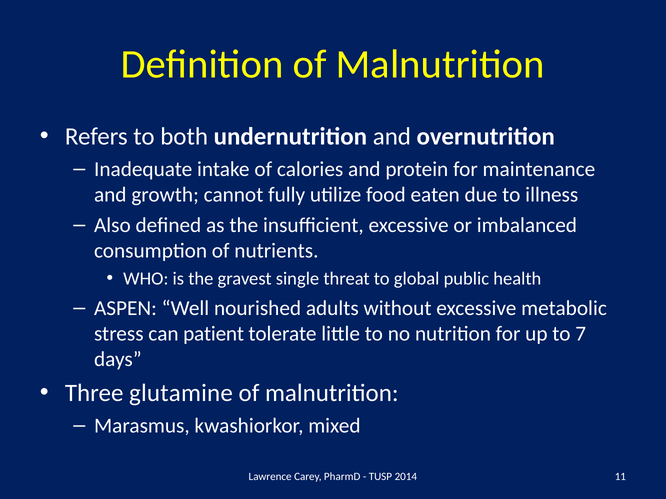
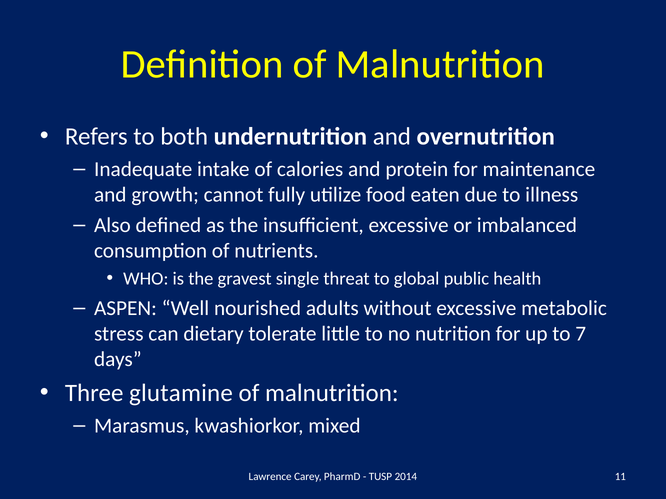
patient: patient -> dietary (214, 334)
